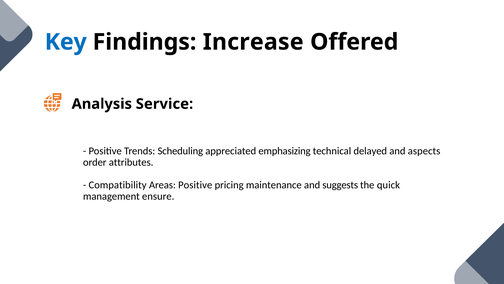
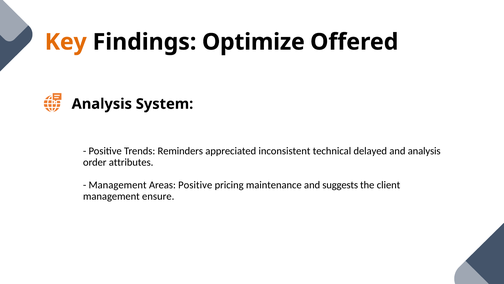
Key colour: blue -> orange (66, 42)
Increase: Increase -> Optimize (253, 42)
Service: Service -> System (165, 104)
Scheduling: Scheduling -> Reminders (180, 151)
emphasizing: emphasizing -> inconsistent (284, 151)
and aspects: aspects -> analysis (424, 151)
Compatibility: Compatibility -> Management (118, 185)
quick: quick -> client (389, 185)
